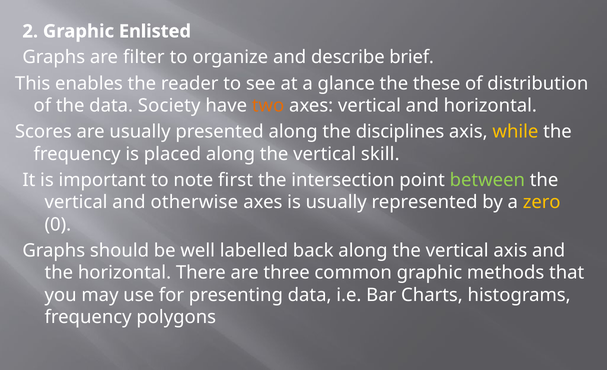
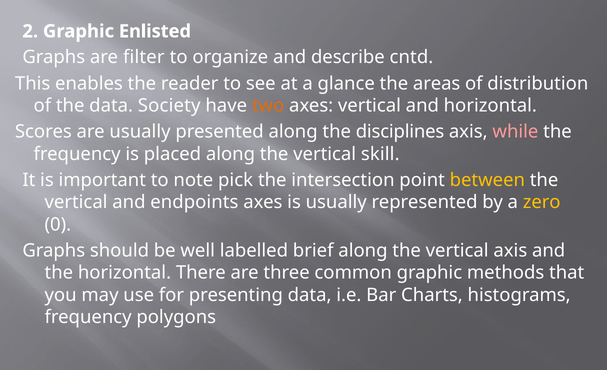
brief: brief -> cntd (411, 57)
these: these -> areas (437, 83)
while colour: yellow -> pink (515, 132)
first: first -> pick (236, 180)
between colour: light green -> yellow (487, 180)
otherwise: otherwise -> endpoints (194, 202)
back: back -> brief (313, 251)
